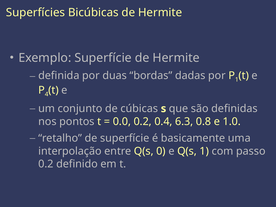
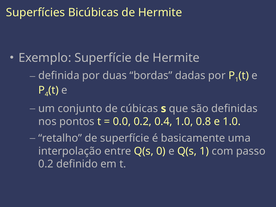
0.4 6.3: 6.3 -> 1.0 (184, 122)
